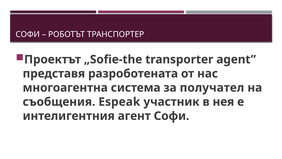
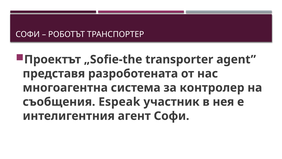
получател: получател -> контролер (212, 88)
